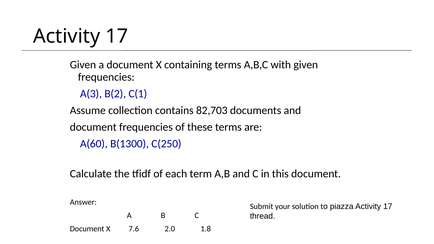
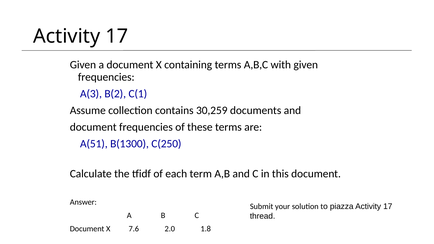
82,703: 82,703 -> 30,259 (212, 111)
A(60: A(60 -> A(51 (94, 144)
